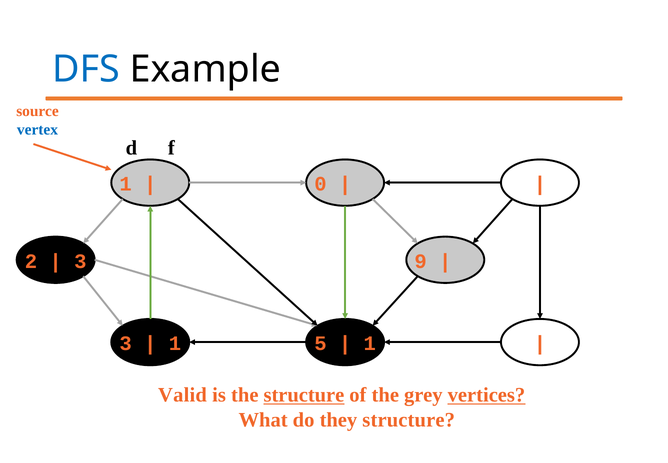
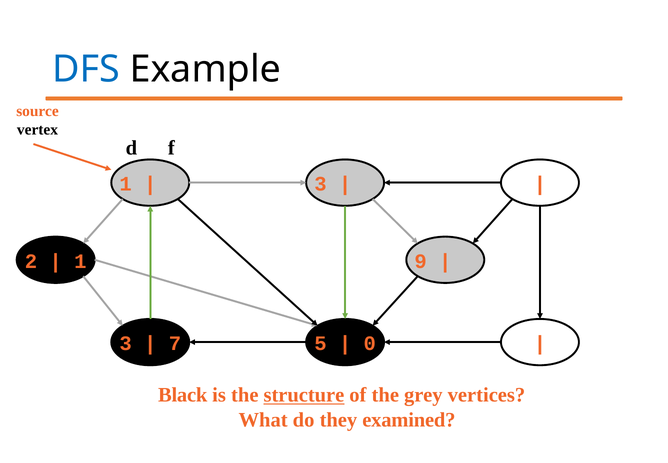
vertex colour: blue -> black (37, 129)
0: 0 -> 3 (320, 184)
3: 3 -> 1 (80, 261)
1: 1 -> 7 (175, 343)
1: 1 -> 0 (370, 343)
Valid: Valid -> Black (183, 395)
vertices underline: present -> none (486, 395)
they structure: structure -> examined (409, 419)
